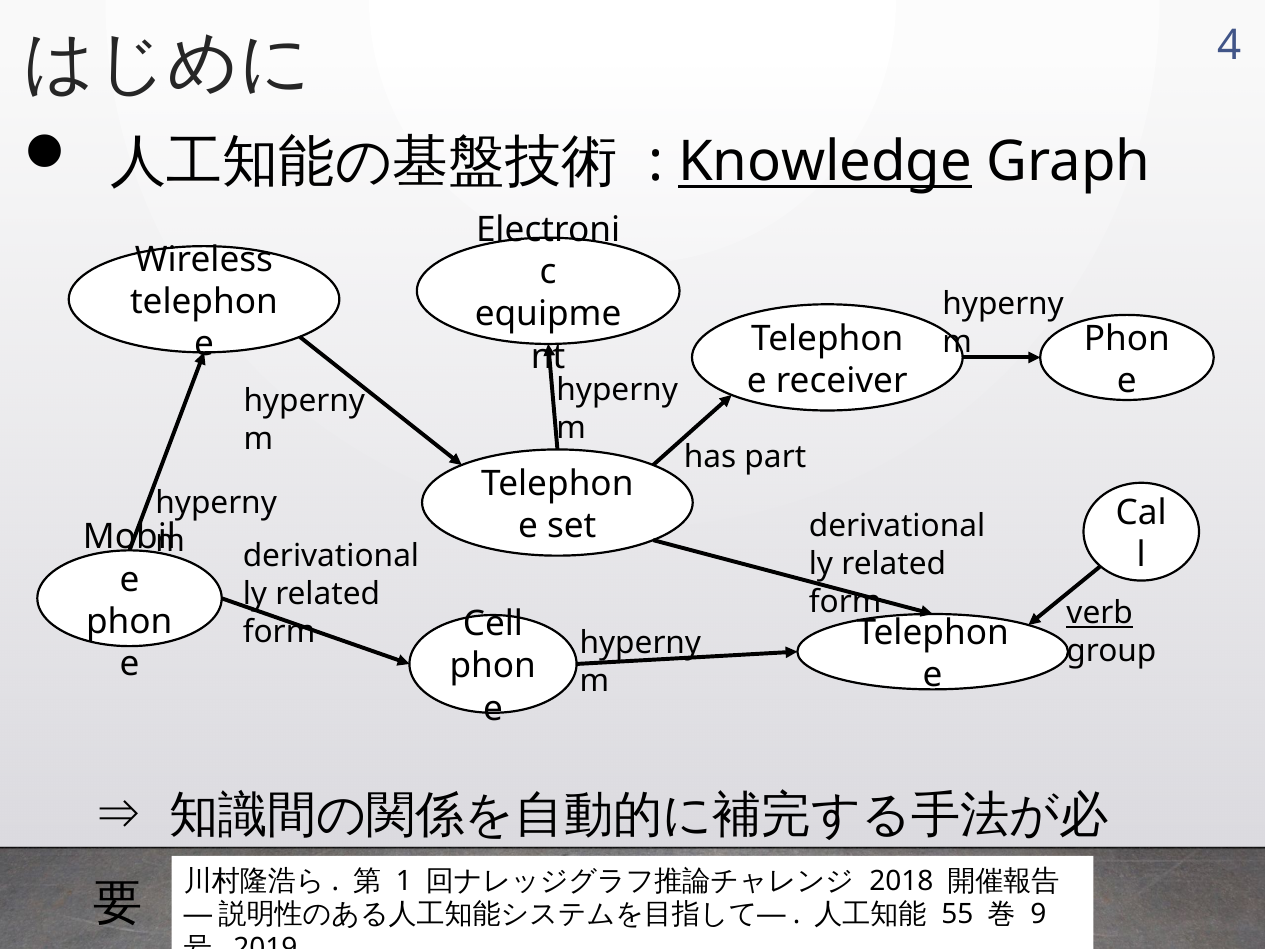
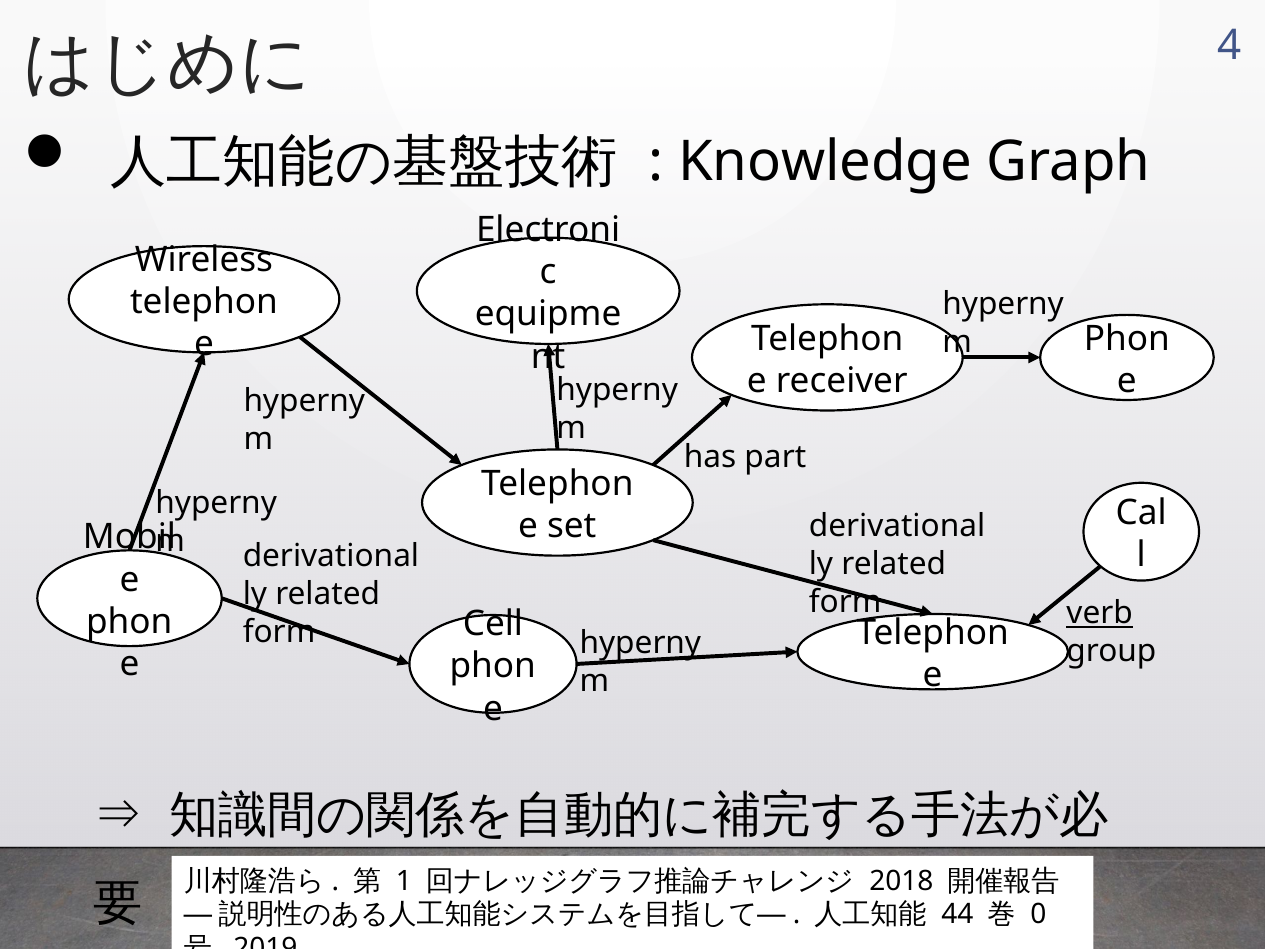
Knowledge underline: present -> none (825, 162)
55: 55 -> 44 (957, 914)
9: 9 -> 0 (1038, 914)
